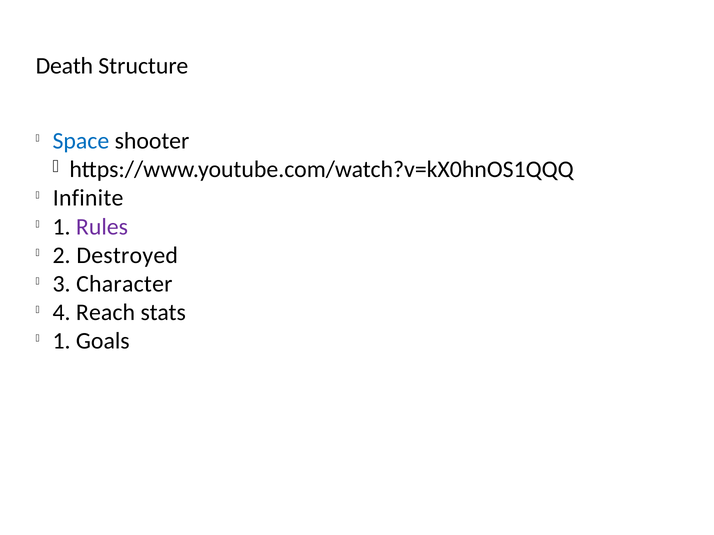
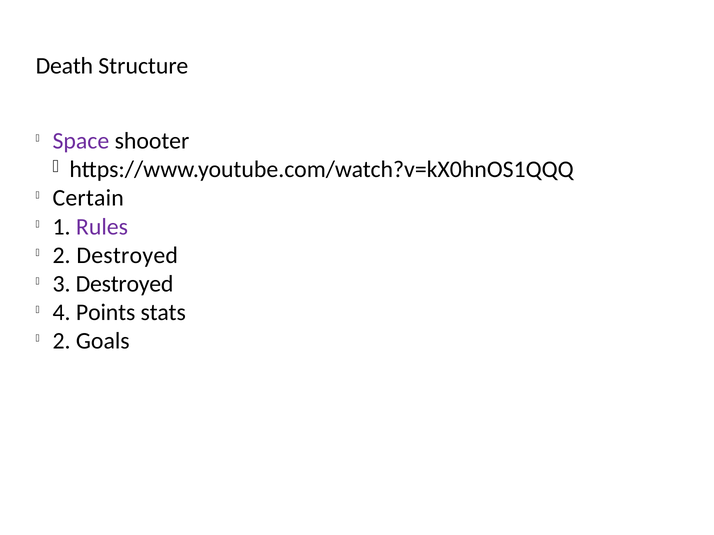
Space colour: blue -> purple (81, 141)
Infinite: Infinite -> Certain (88, 198)
3 Character: Character -> Destroyed (125, 284)
Reach: Reach -> Points (106, 313)
1: 1 -> 2 (62, 341)
